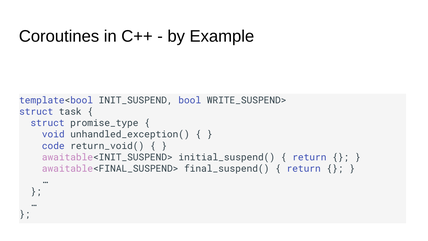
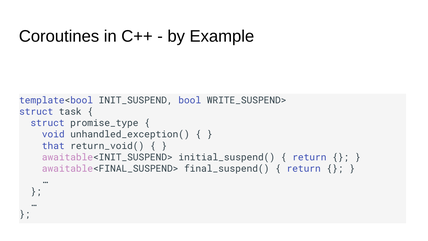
code: code -> that (53, 146)
